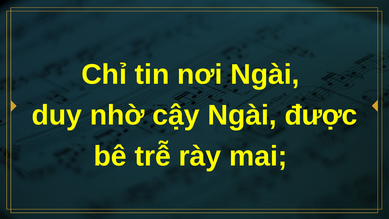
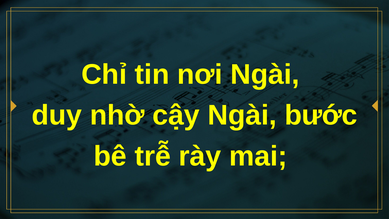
được: được -> bước (321, 115)
